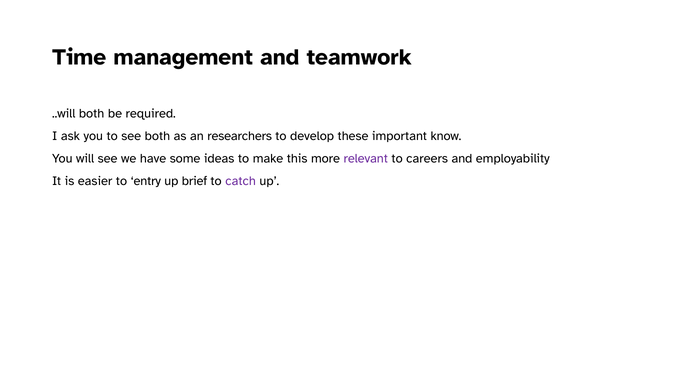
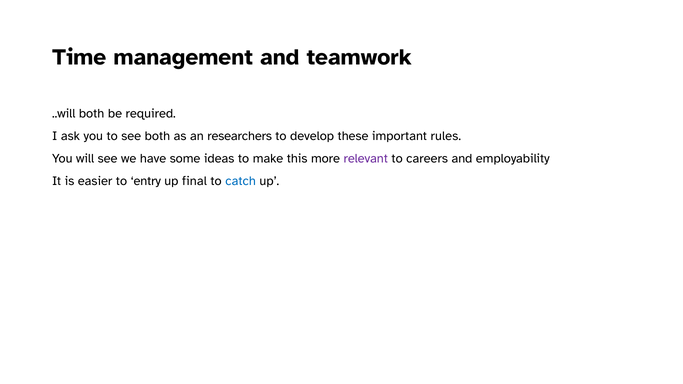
know: know -> rules (446, 136)
brief: brief -> final (194, 181)
catch colour: purple -> blue (241, 181)
